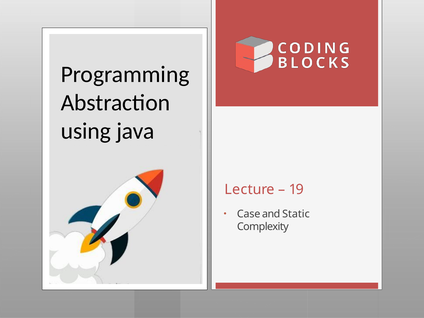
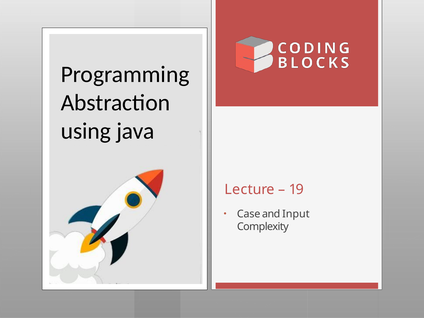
Static: Static -> Input (296, 214)
